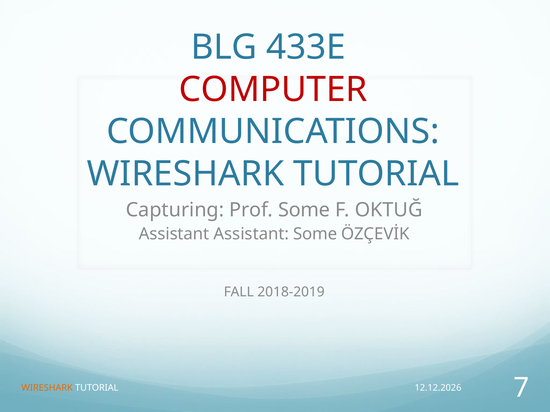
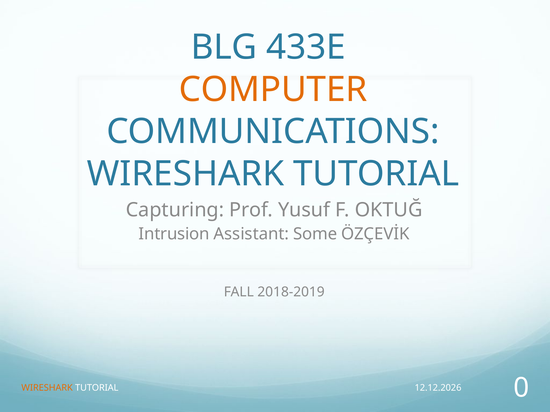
COMPUTER colour: red -> orange (273, 90)
Prof Some: Some -> Yusuf (304, 210)
Assistant: Assistant -> Intrusion (174, 234)
7: 7 -> 0 (521, 388)
